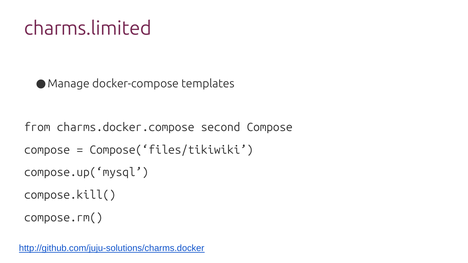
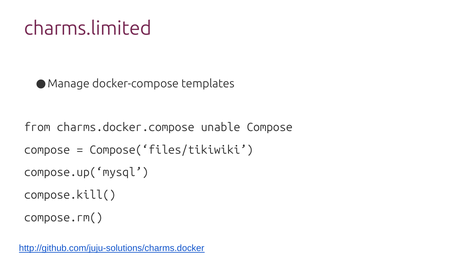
second: second -> unable (221, 127)
